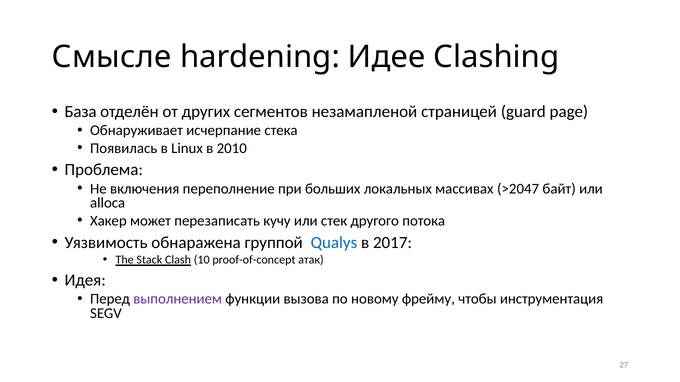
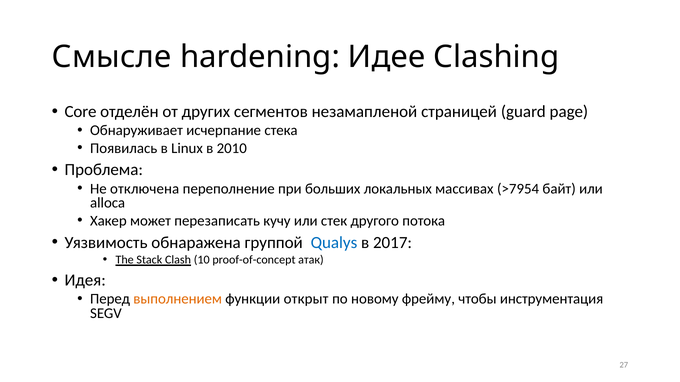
База: База -> Core (81, 112)
включения: включения -> отключена (145, 189)
>2047: >2047 -> >7954 (518, 189)
выполнением colour: purple -> orange (178, 299)
вызова: вызова -> открыт (306, 299)
